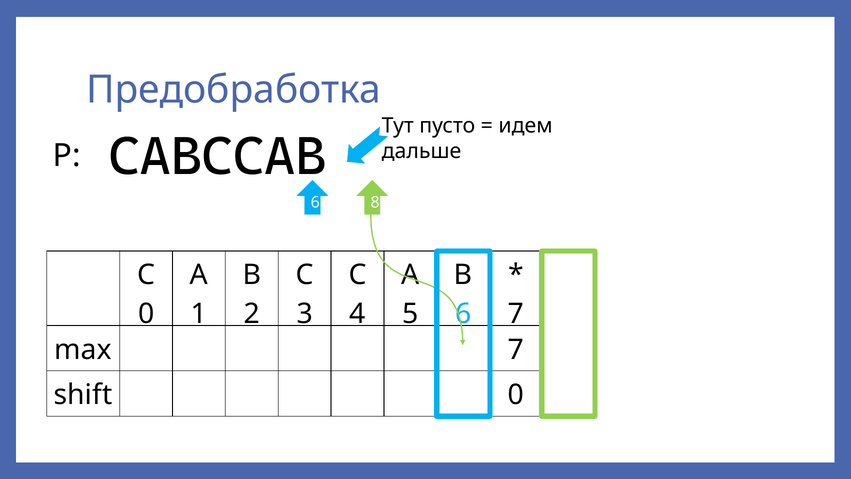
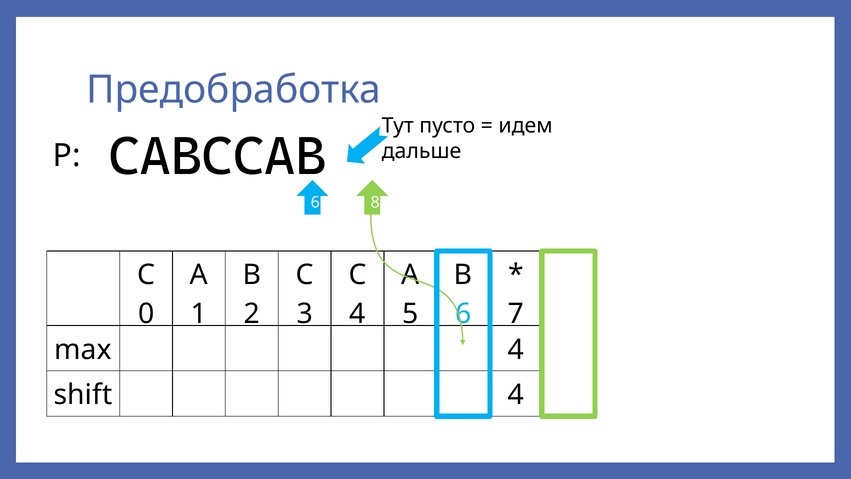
max 7: 7 -> 4 (516, 349)
shift 0: 0 -> 4 (516, 395)
